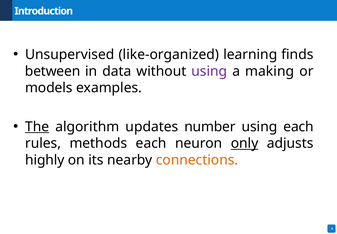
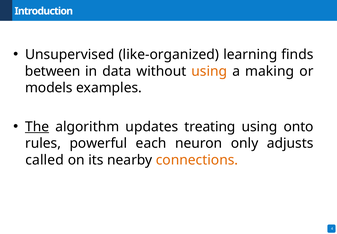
using colour: purple -> orange (209, 71)
number: number -> treating (210, 126)
using each: each -> onto (299, 126)
methods: methods -> powerful (98, 143)
only underline: present -> none (245, 143)
highly: highly -> called (45, 160)
